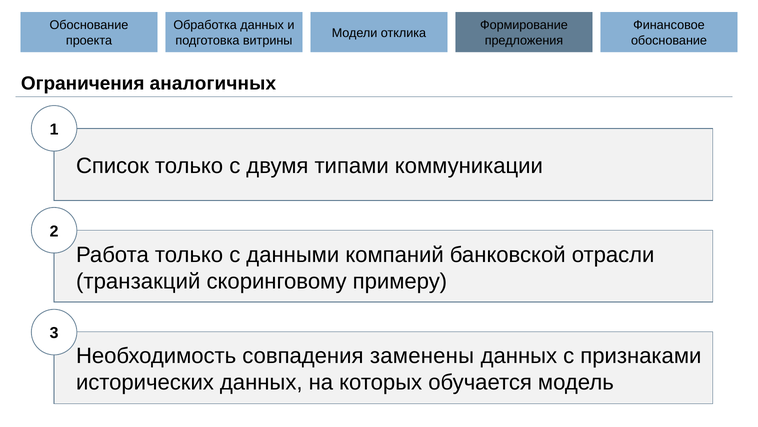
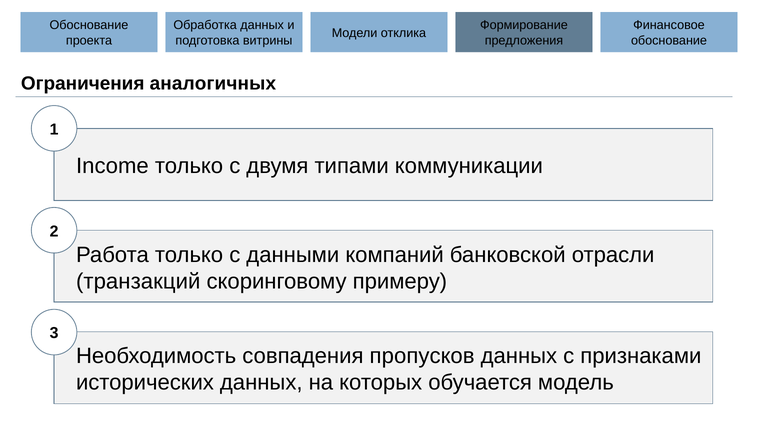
Список: Список -> Income (112, 166)
заменены: заменены -> пропусков (422, 355)
